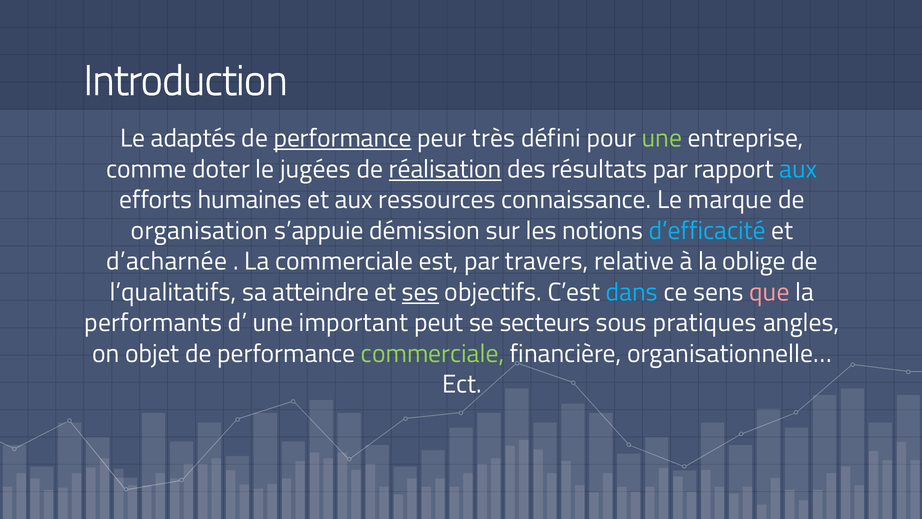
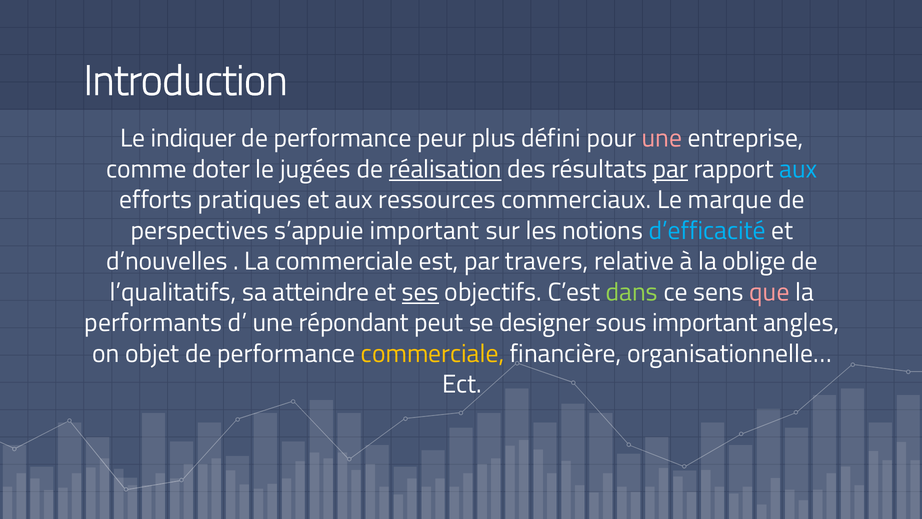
adaptés: adaptés -> indiquer (194, 138)
performance underline: present -> none (343, 138)
très: très -> plus (494, 138)
une colour: light green -> pink (662, 138)
par underline: none -> present (670, 169)
humaines: humaines -> pratiques (250, 200)
connaissance: connaissance -> commerciaux (576, 200)
organisation: organisation -> perspectives (200, 231)
s’appuie démission: démission -> important (425, 231)
d’acharnée: d’acharnée -> d’nouvelles (167, 261)
dans colour: light blue -> light green (632, 292)
important: important -> répondant (354, 323)
secteurs: secteurs -> designer (545, 323)
sous pratiques: pratiques -> important (705, 323)
commerciale colour: light green -> yellow (433, 353)
